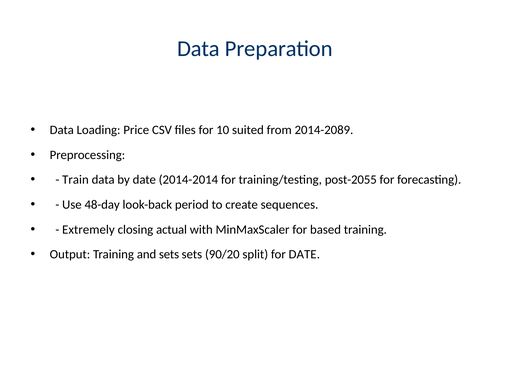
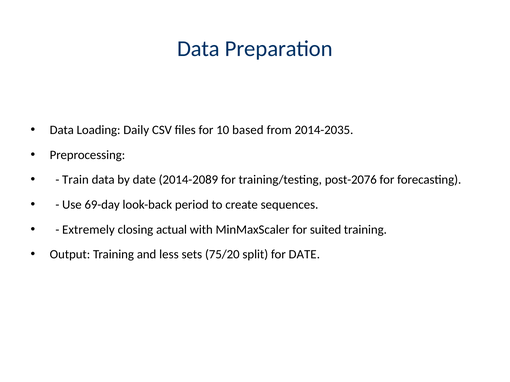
Price: Price -> Daily (136, 130)
suited: suited -> based (248, 130)
2014-2089: 2014-2089 -> 2014-2035 (324, 130)
2014-2014: 2014-2014 -> 2014-2089 (188, 180)
post-2055: post-2055 -> post-2076 (351, 180)
48-day: 48-day -> 69-day (102, 205)
based: based -> suited (326, 230)
and sets: sets -> less (169, 255)
90/20: 90/20 -> 75/20 (222, 255)
